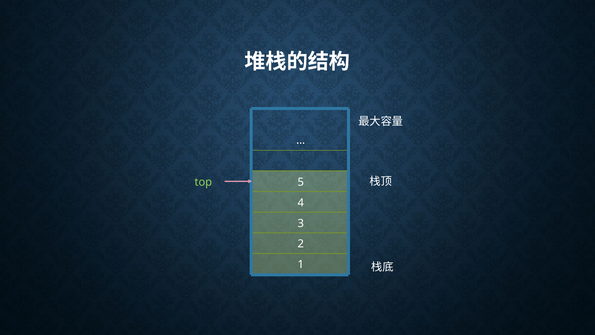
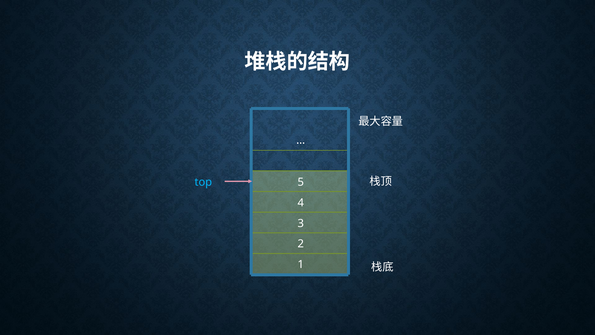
top colour: light green -> light blue (203, 182)
